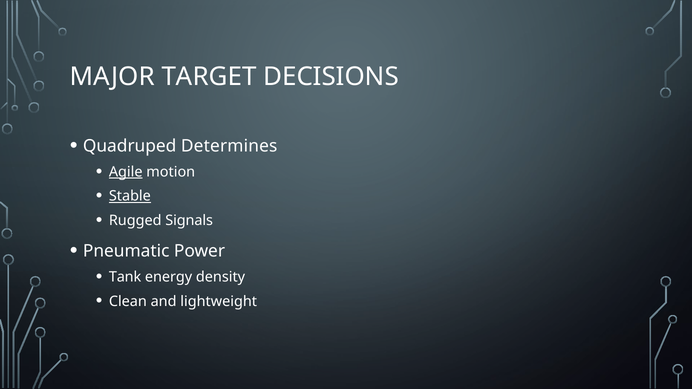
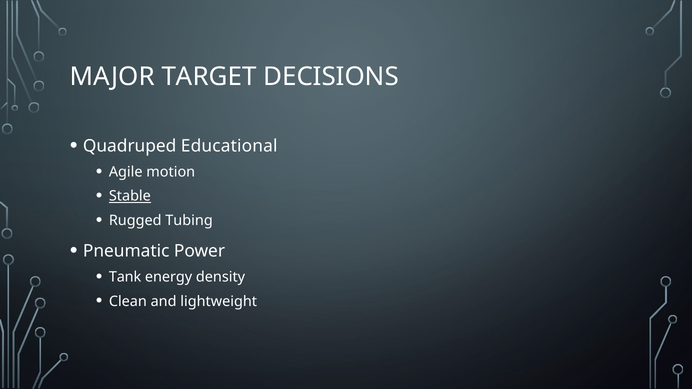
Determines: Determines -> Educational (229, 146)
Agile underline: present -> none (126, 172)
Signals: Signals -> Tubing (189, 221)
